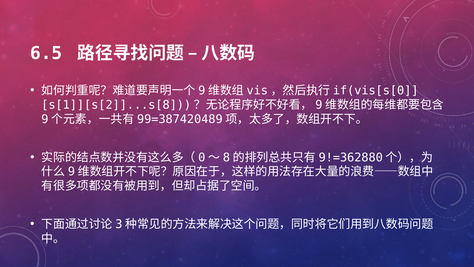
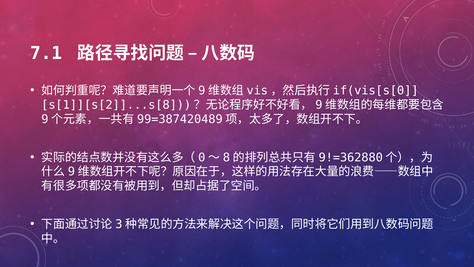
6.5: 6.5 -> 7.1 (46, 53)
